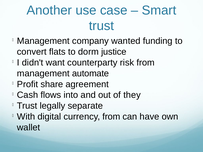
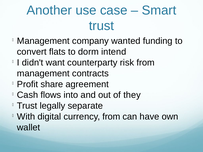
justice: justice -> intend (114, 52)
automate: automate -> contracts (90, 74)
